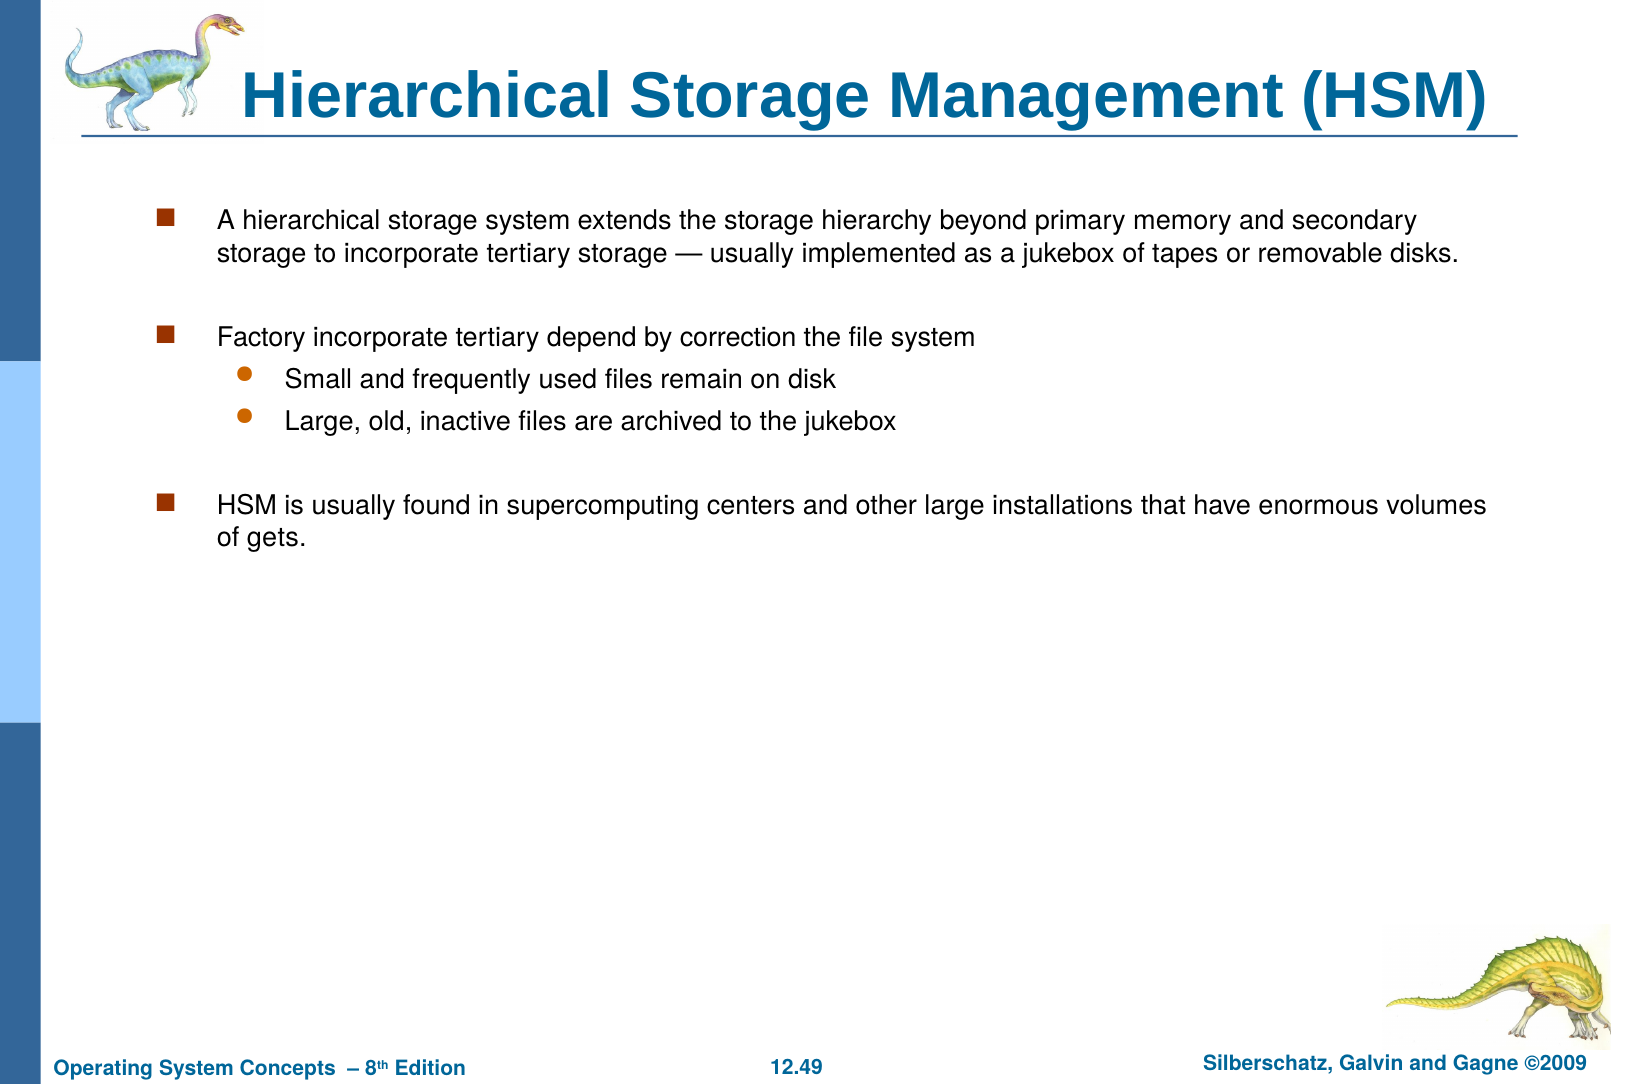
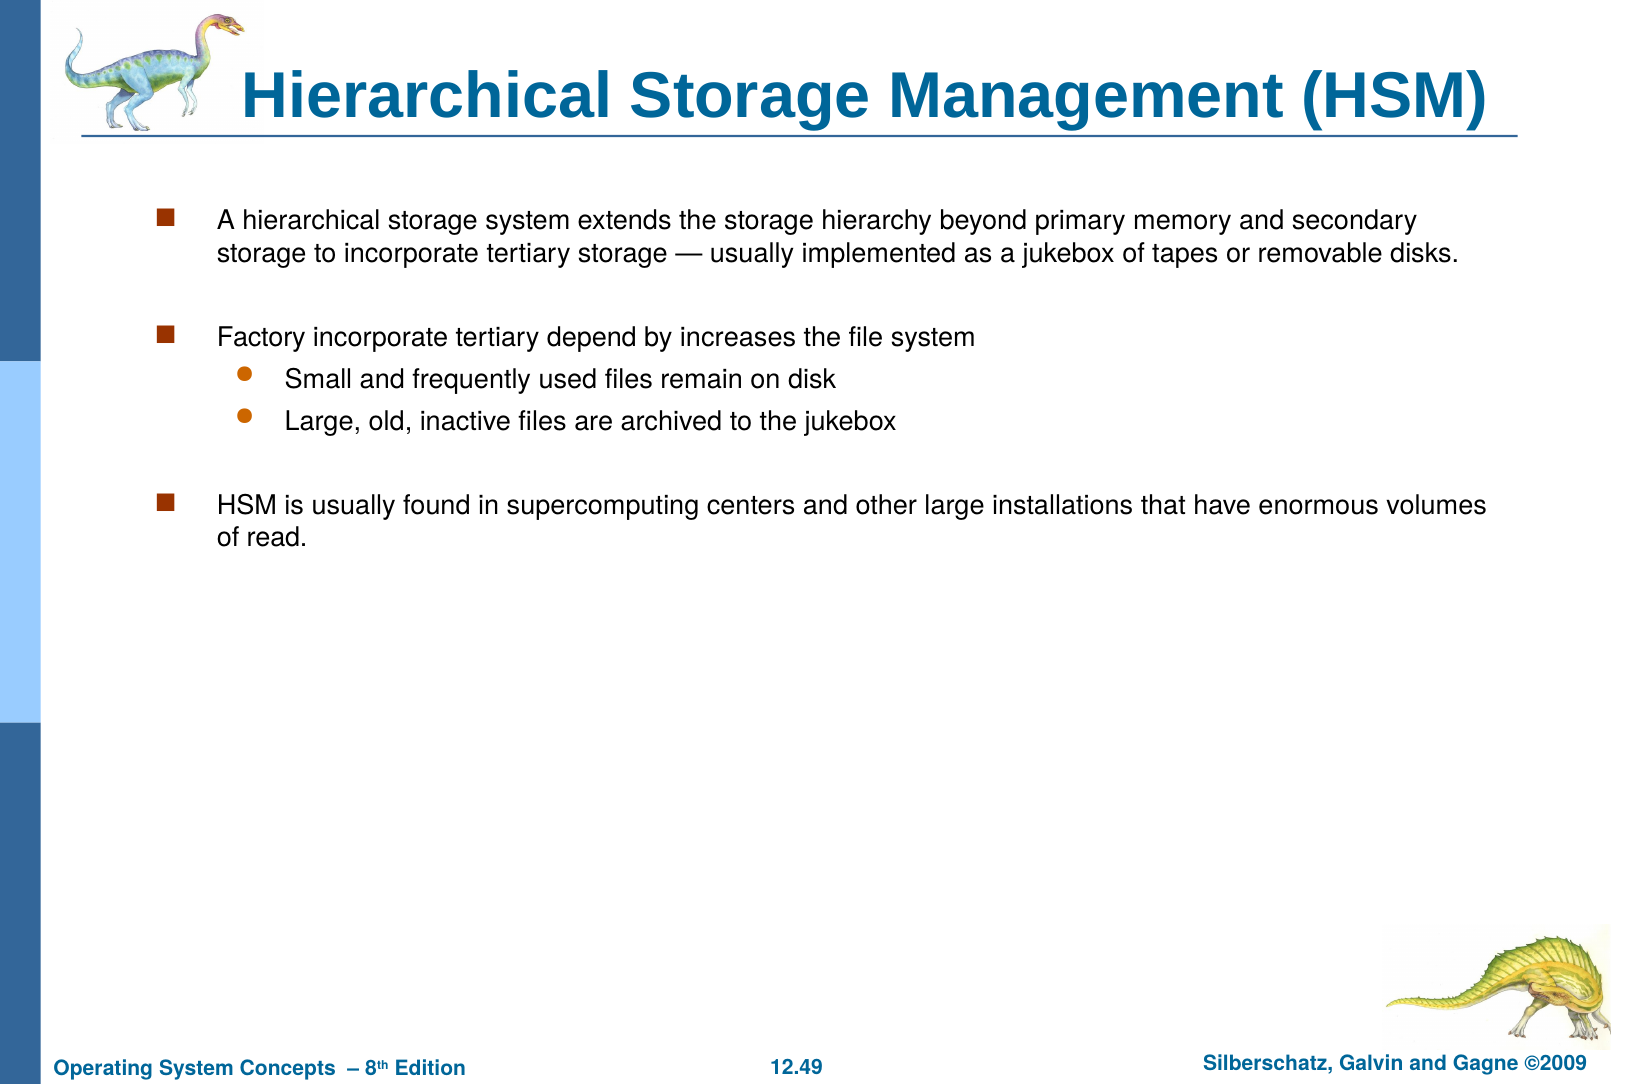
correction: correction -> increases (738, 337)
gets: gets -> read (277, 538)
